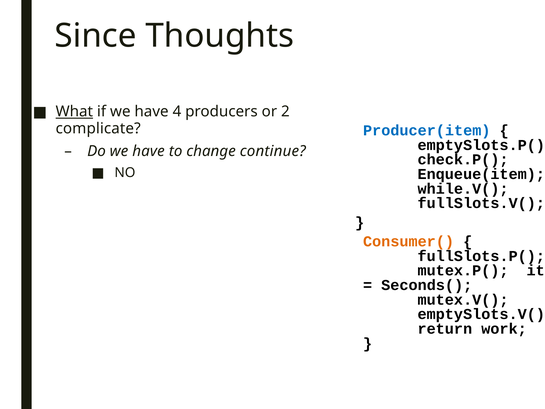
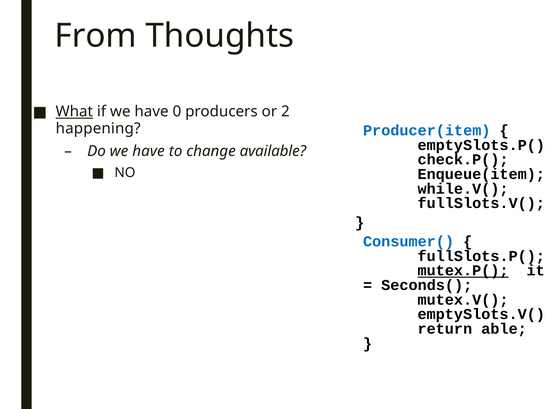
Since: Since -> From (96, 36)
4: 4 -> 0 (177, 111)
complicate: complicate -> happening (98, 129)
continue: continue -> available (273, 151)
Consumer( colour: orange -> blue (409, 241)
mutex.P( underline: none -> present (463, 270)
work: work -> able (504, 329)
